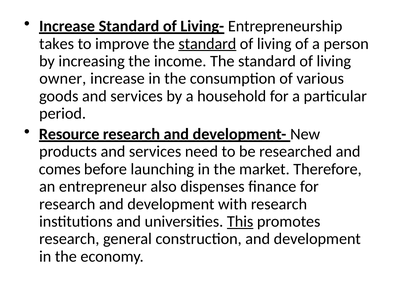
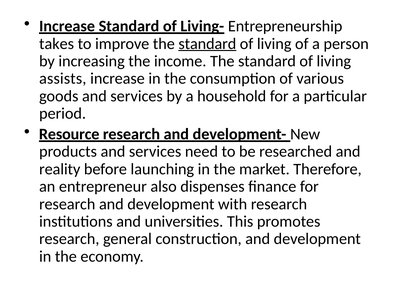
owner: owner -> assists (63, 79)
comes: comes -> reality (60, 169)
This underline: present -> none (240, 221)
